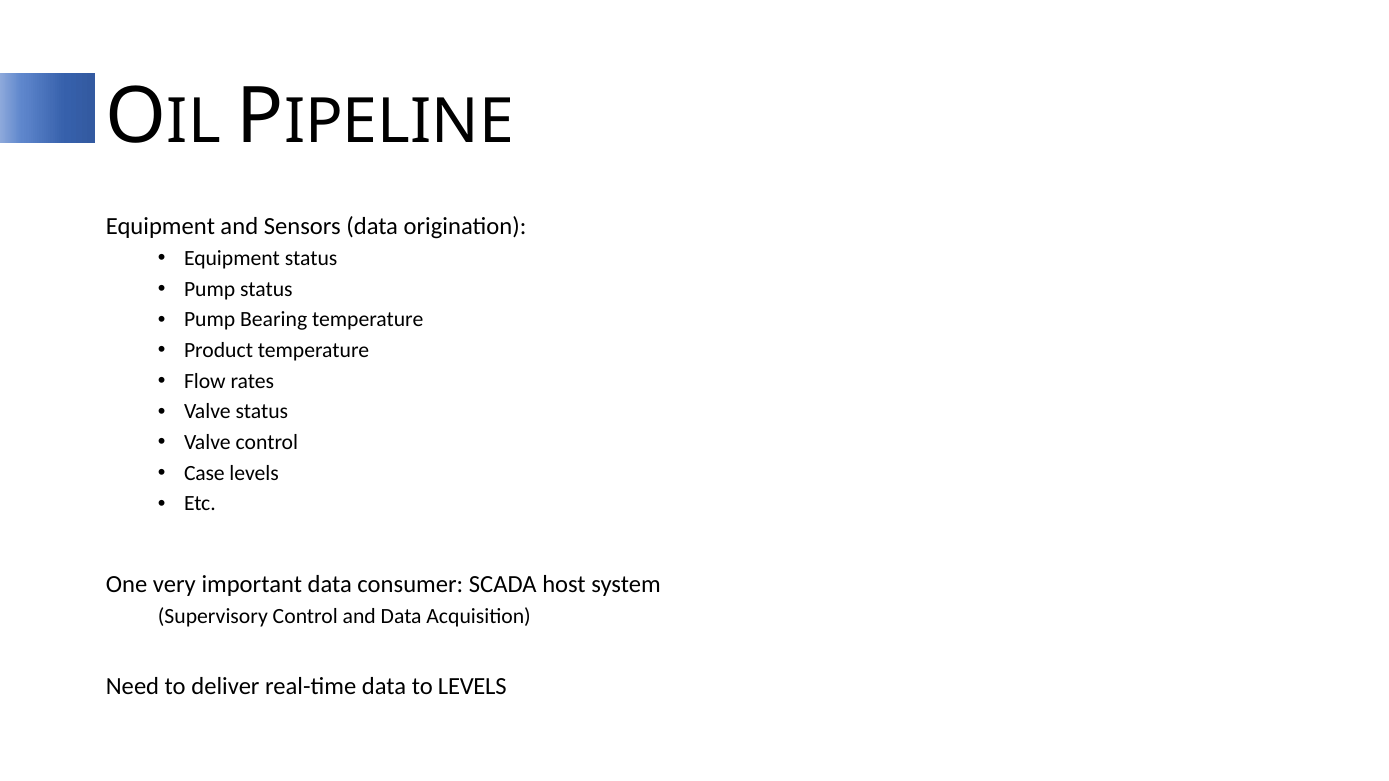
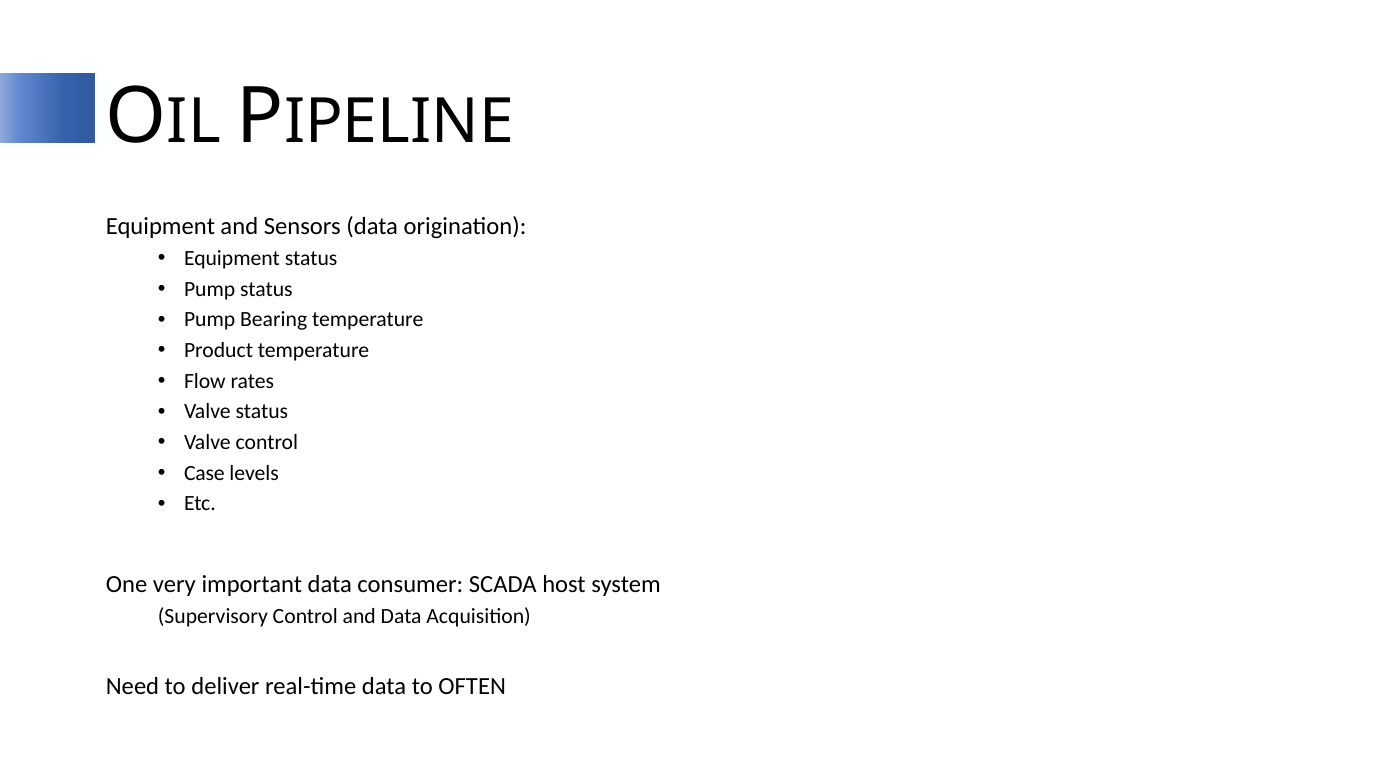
to LEVELS: LEVELS -> OFTEN (472, 687)
